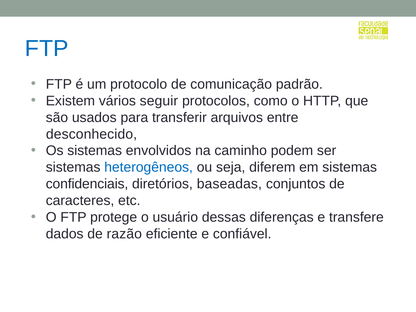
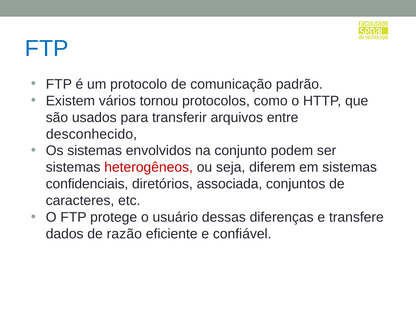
seguir: seguir -> tornou (159, 101)
caminho: caminho -> conjunto (241, 151)
heterogêneos colour: blue -> red (149, 167)
baseadas: baseadas -> associada (229, 184)
